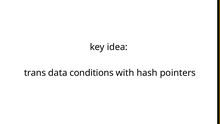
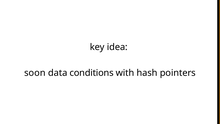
trans: trans -> soon (35, 73)
